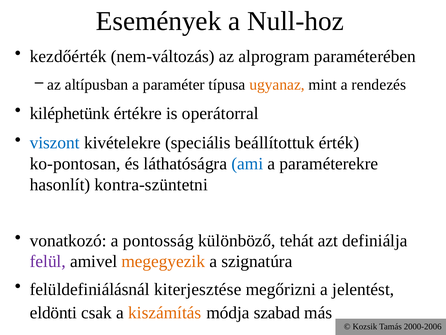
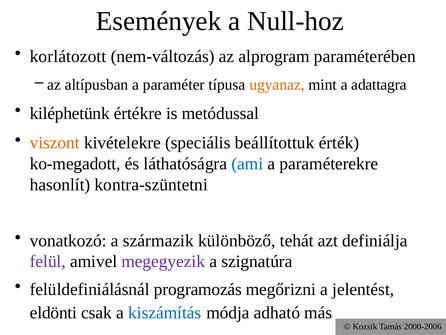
kezdőérték: kezdőérték -> korlátozott (68, 56)
rendezés: rendezés -> adattagra (379, 85)
operátorral: operátorral -> metódussal (220, 113)
viszont colour: blue -> orange (55, 143)
ko-pontosan: ko-pontosan -> ko-megadott (75, 164)
pontosság: pontosság -> származik (158, 240)
megegyezik colour: orange -> purple (163, 261)
kiterjesztése: kiterjesztése -> programozás (198, 289)
kiszámítás colour: orange -> blue (165, 312)
szabad: szabad -> adható (277, 312)
